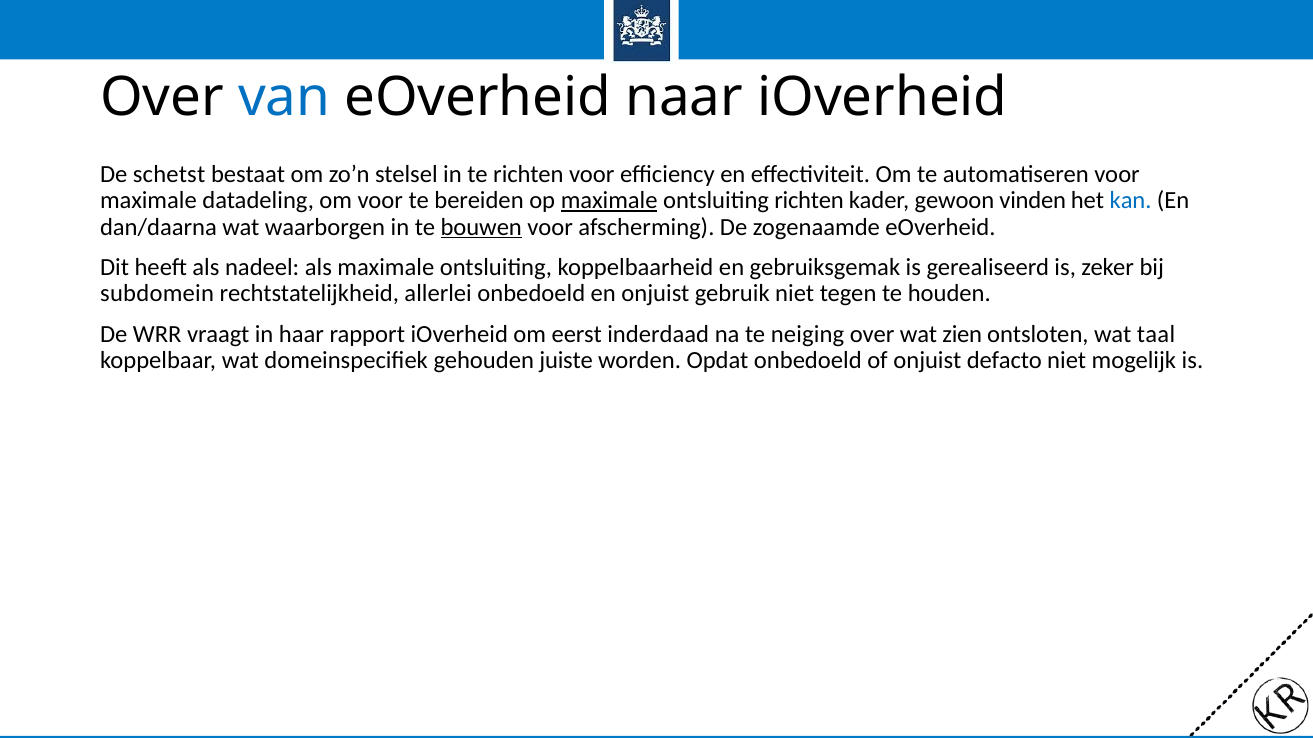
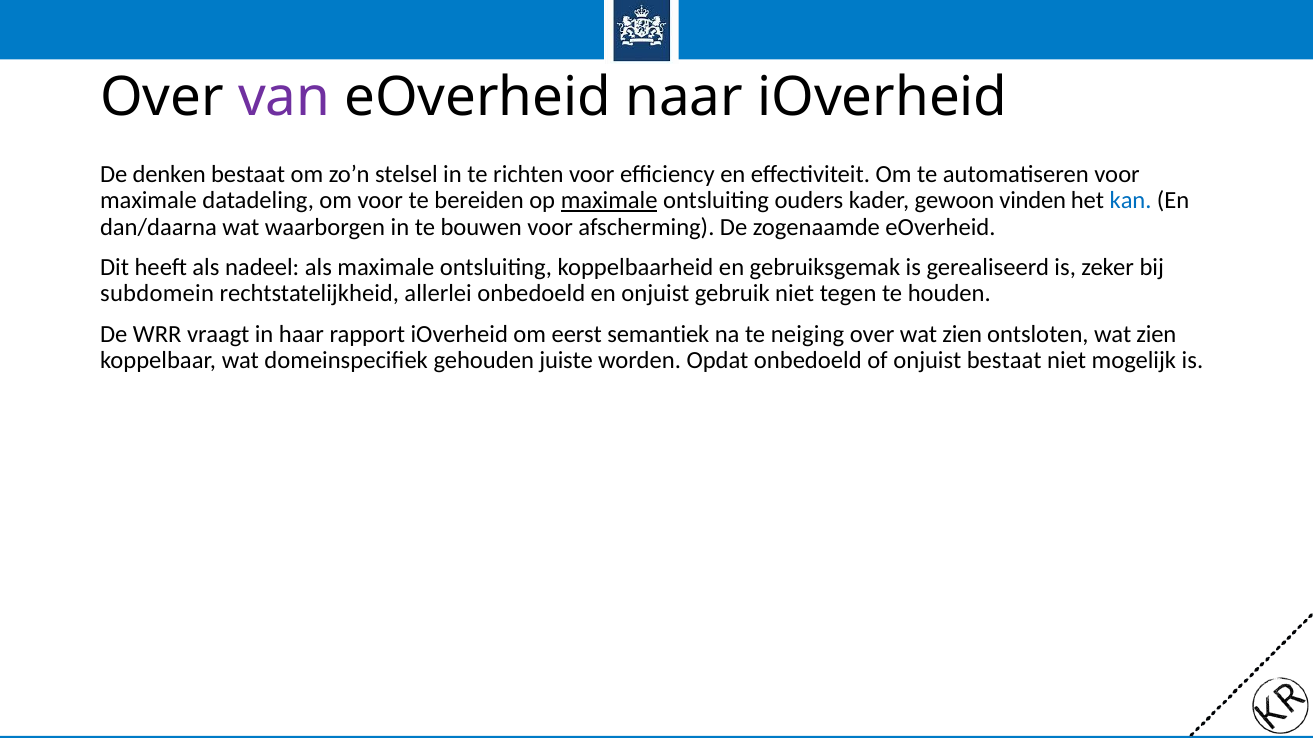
van colour: blue -> purple (284, 98)
schetst: schetst -> denken (169, 174)
ontsluiting richten: richten -> ouders (809, 201)
bouwen underline: present -> none (481, 227)
inderdaad: inderdaad -> semantiek (658, 334)
ontsloten wat taal: taal -> zien (1156, 334)
onjuist defacto: defacto -> bestaat (1004, 361)
